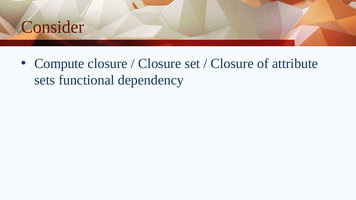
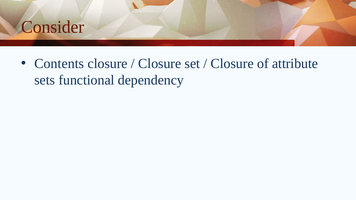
Compute: Compute -> Contents (59, 64)
